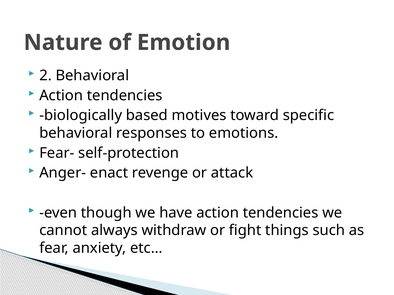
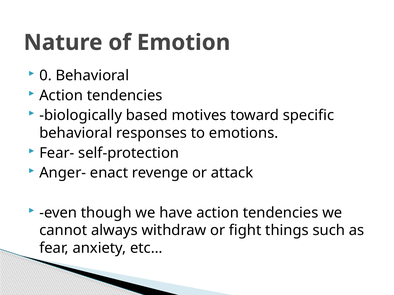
2: 2 -> 0 (46, 76)
